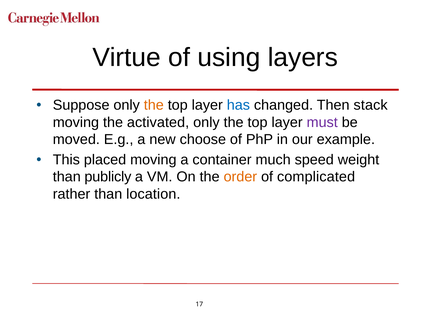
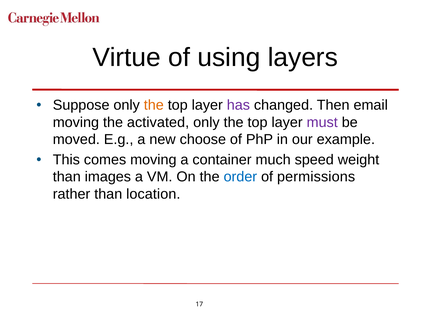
has colour: blue -> purple (238, 105)
stack: stack -> email (371, 105)
placed: placed -> comes (105, 160)
publicly: publicly -> images (108, 177)
order colour: orange -> blue (240, 177)
complicated: complicated -> permissions (316, 177)
